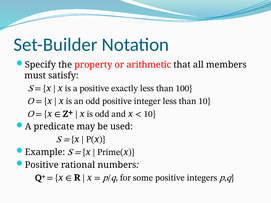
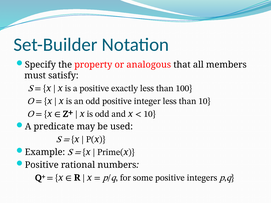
arithmetic: arithmetic -> analogous (149, 65)
